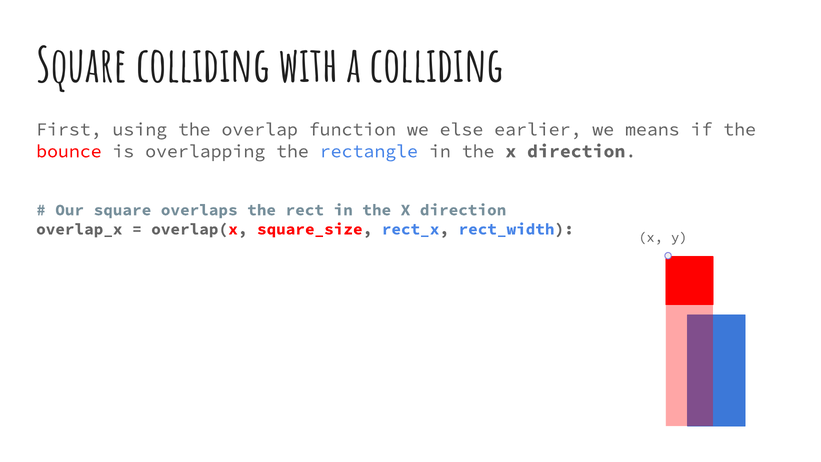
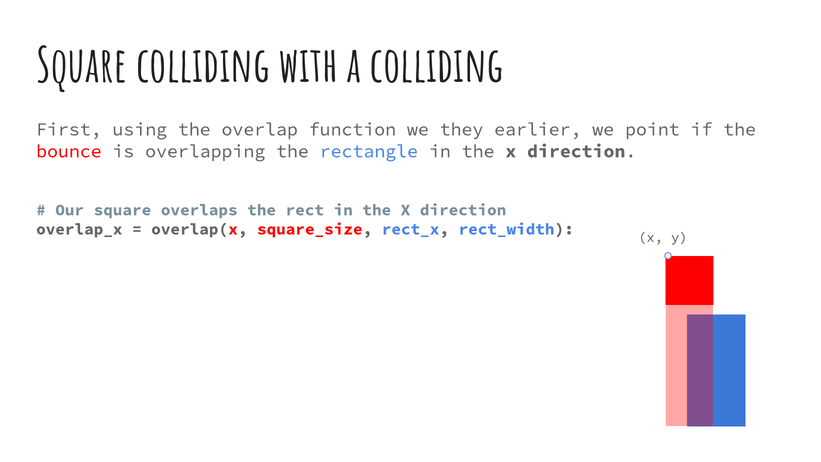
else: else -> they (461, 129)
means: means -> point (652, 129)
